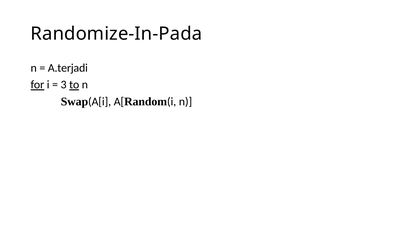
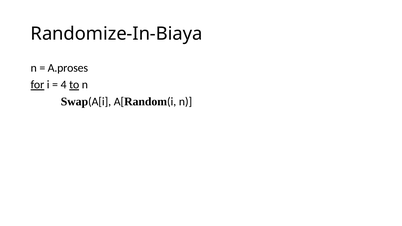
Randomize-In-Pada: Randomize-In-Pada -> Randomize-In-Biaya (116, 34)
A.terjadi: A.terjadi -> A.proses (68, 68)
3: 3 -> 4 (64, 85)
